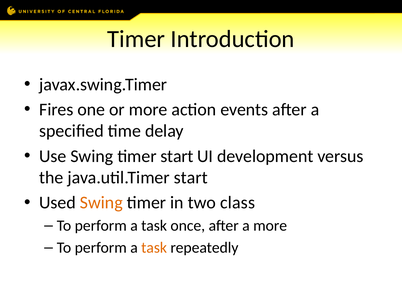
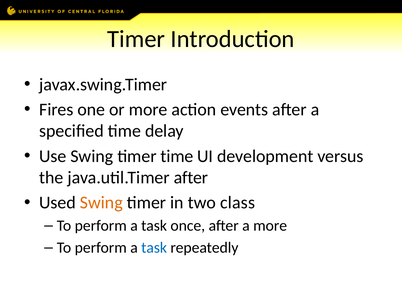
timer start: start -> time (177, 156)
java.util.Timer start: start -> after (191, 177)
task colour: orange -> blue (154, 247)
